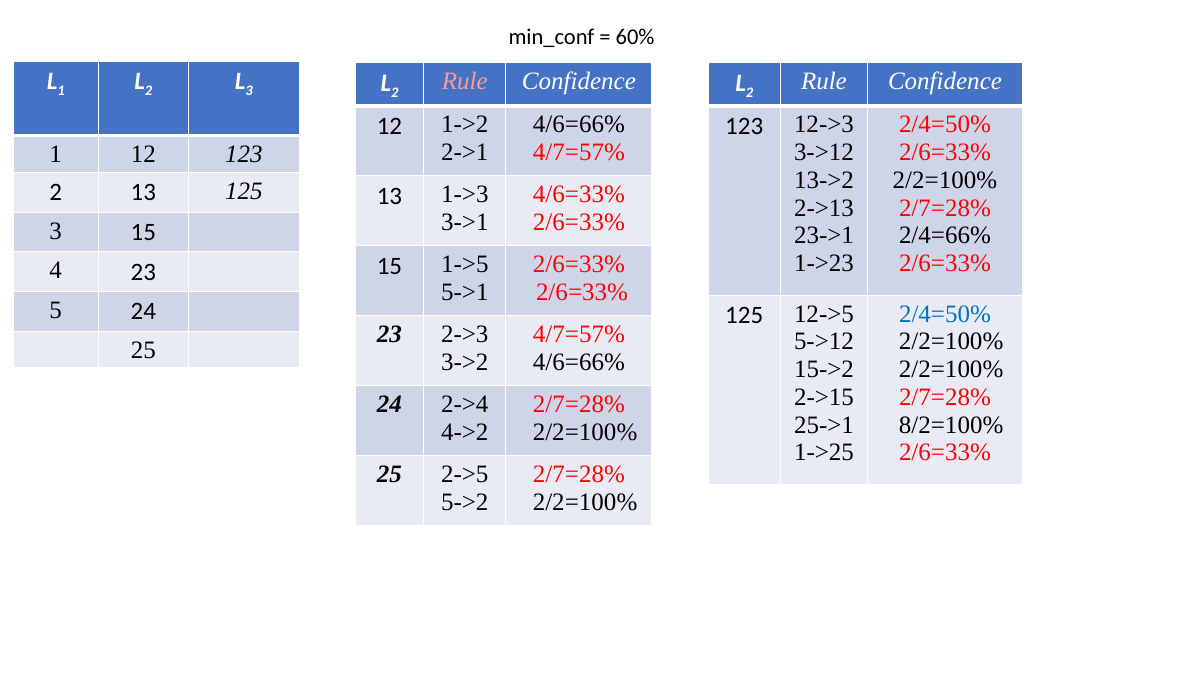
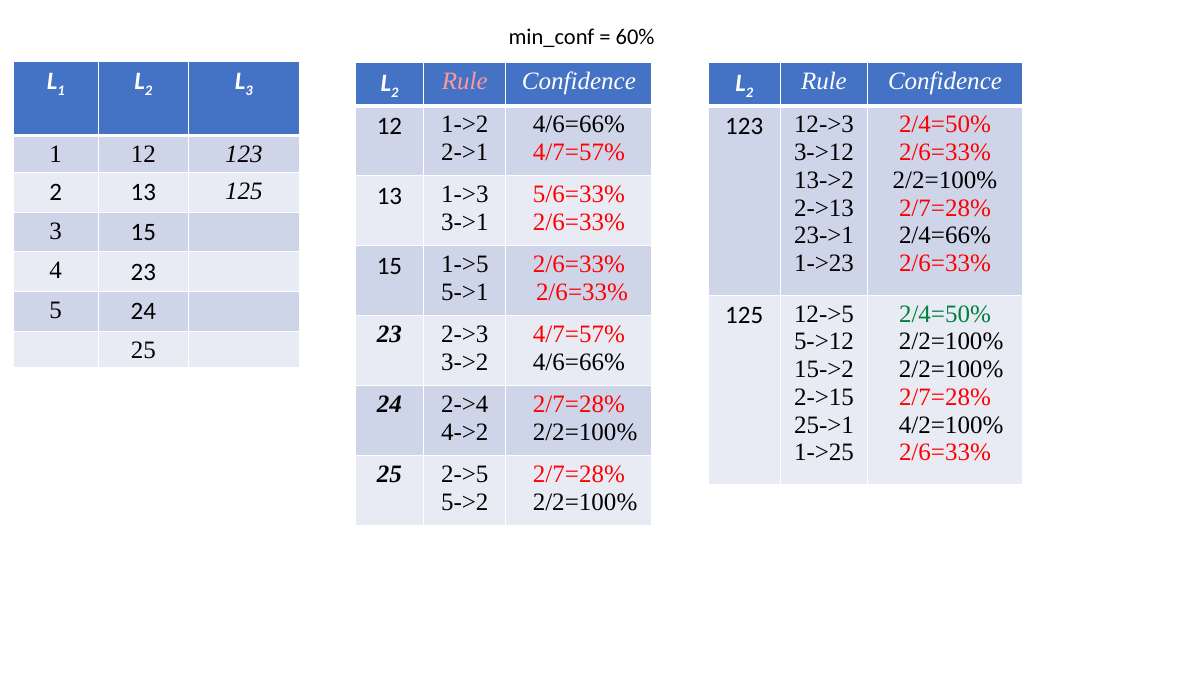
4/6=33%: 4/6=33% -> 5/6=33% (579, 195)
2/4=50% colour: blue -> green (945, 314)
8/2=100%: 8/2=100% -> 4/2=100% (951, 425)
